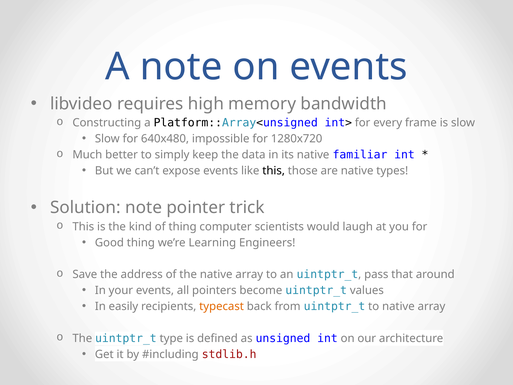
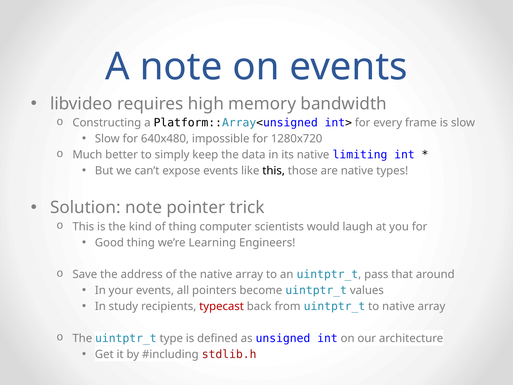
familiar: familiar -> limiting (360, 155)
easily: easily -> study (123, 306)
typecast colour: orange -> red (222, 306)
